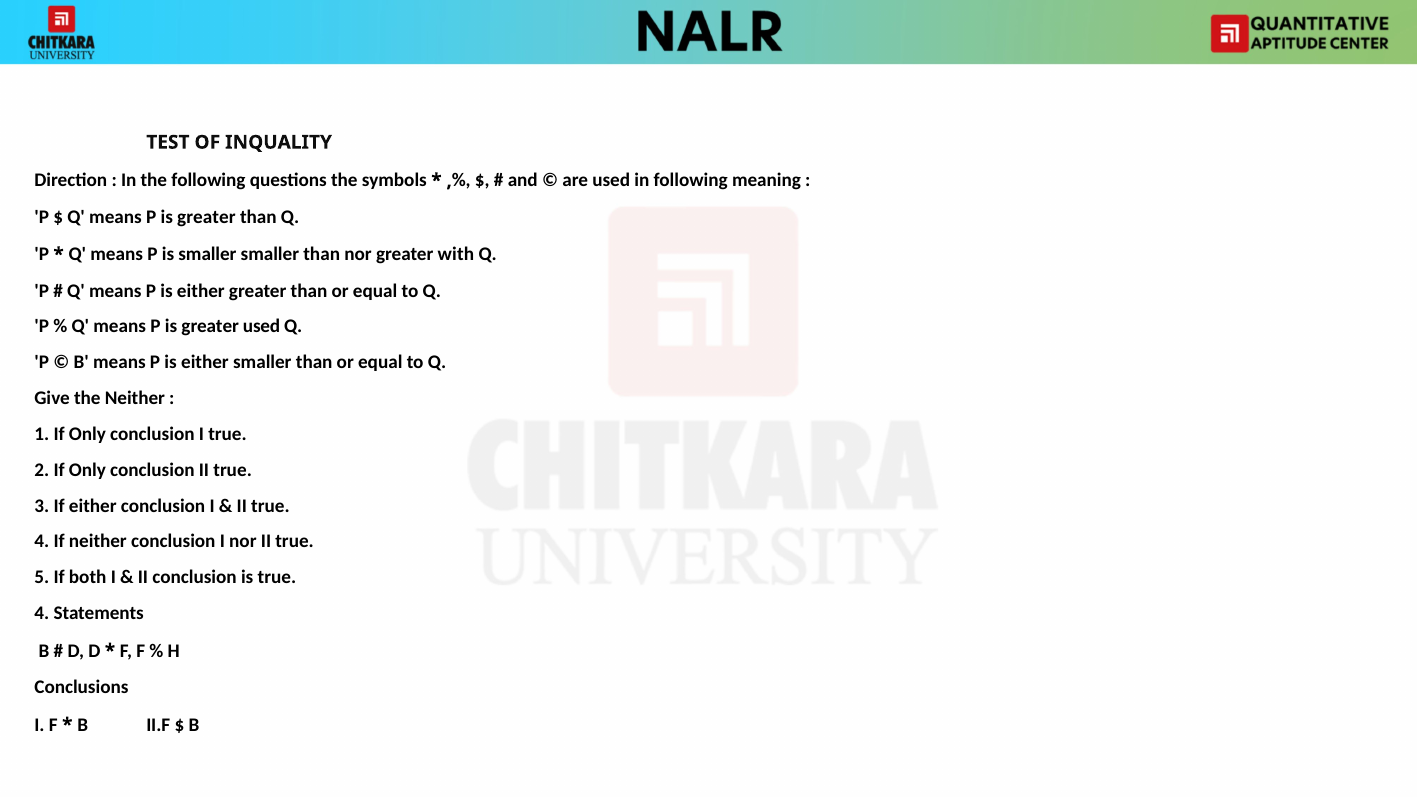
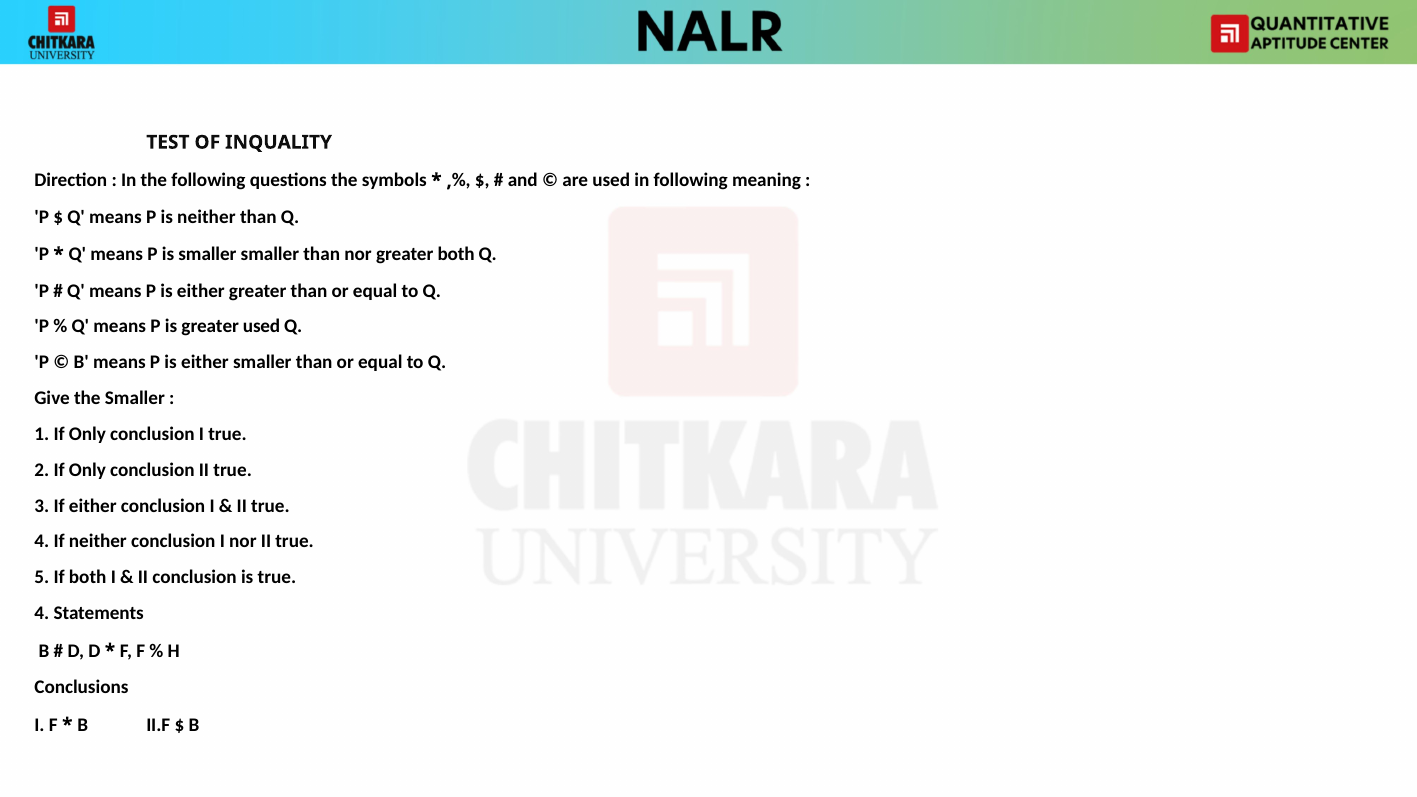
greater: greater -> neither (206, 217)
greater with: with -> both (456, 255)
the Neither: Neither -> Smaller (135, 398)
